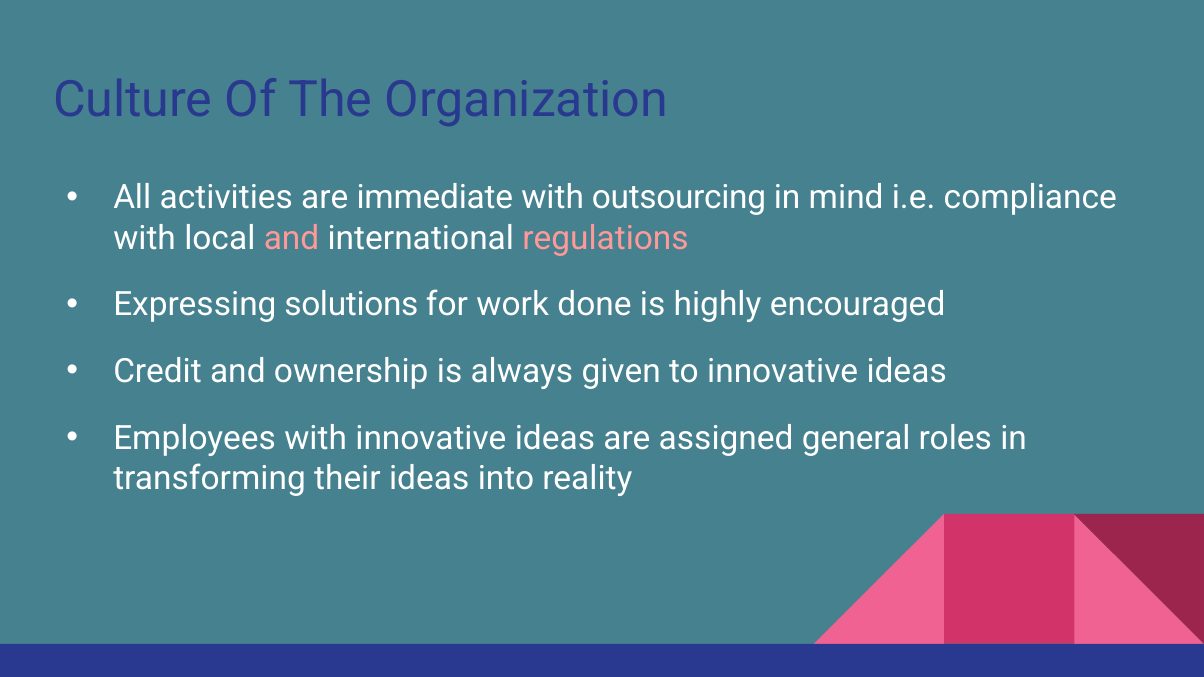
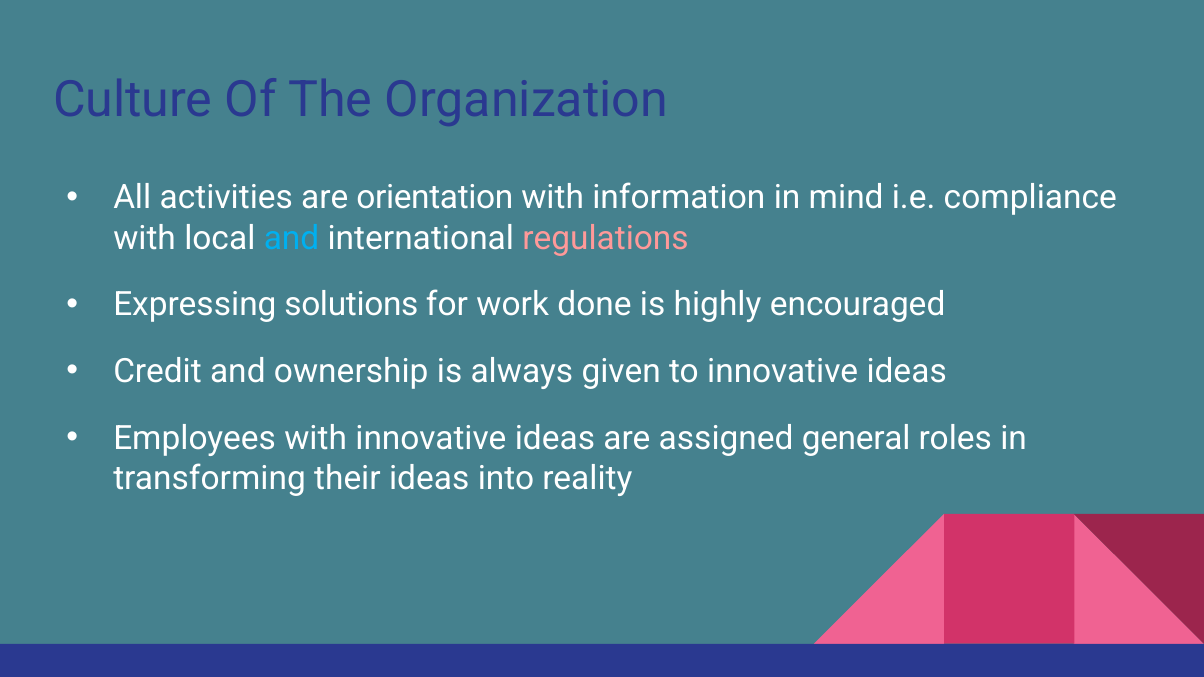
immediate: immediate -> orientation (435, 198)
outsourcing: outsourcing -> information (679, 198)
and colour: pink -> light blue (292, 238)
